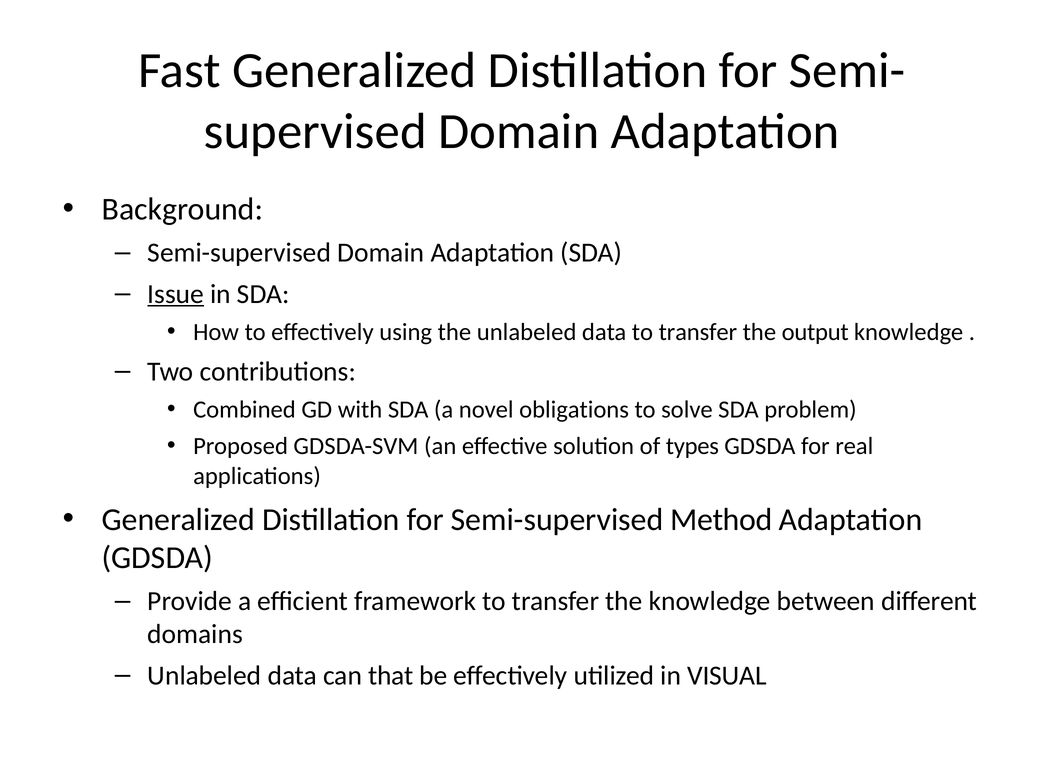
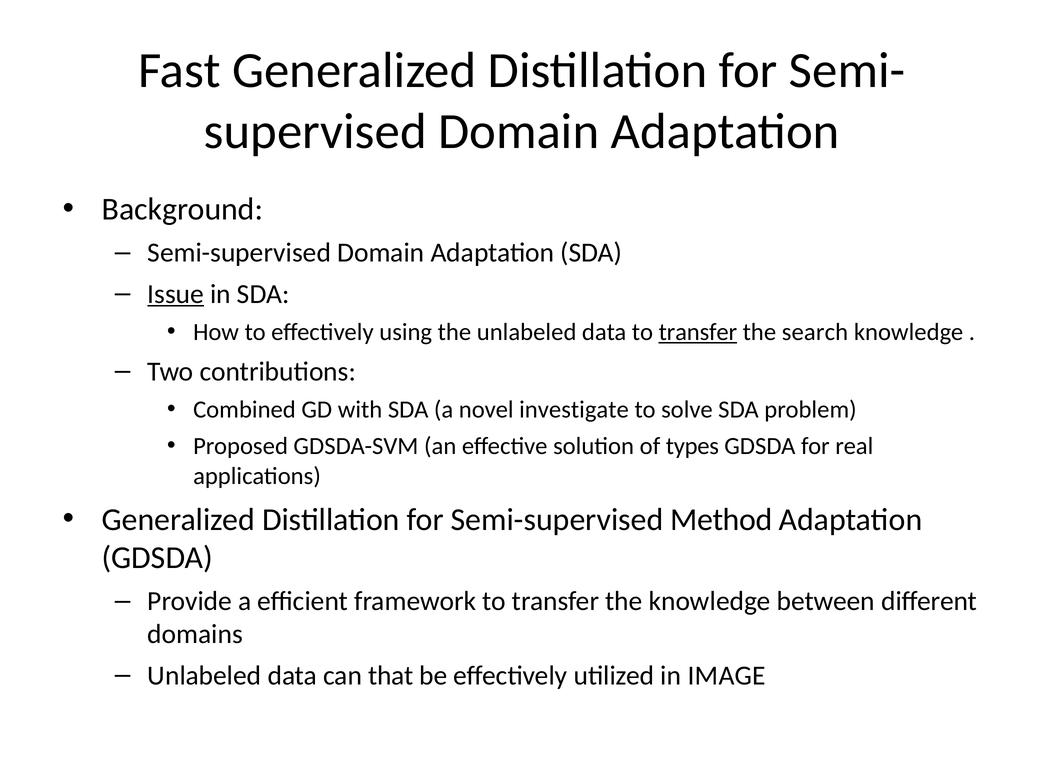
transfer underline: none -> present (698, 332)
output: output -> search (815, 332)
obligations: obligations -> investigate (574, 410)
VISUAL: VISUAL -> IMAGE (727, 676)
